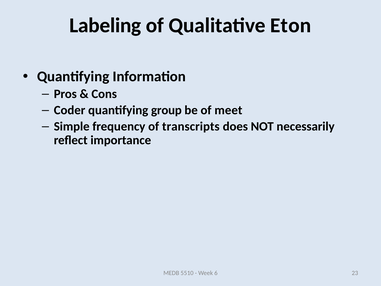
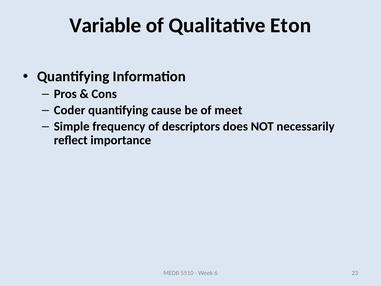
Labeling: Labeling -> Variable (105, 25)
group: group -> cause (166, 110)
transcripts: transcripts -> descriptors (191, 126)
